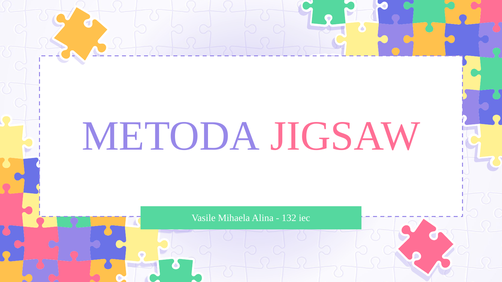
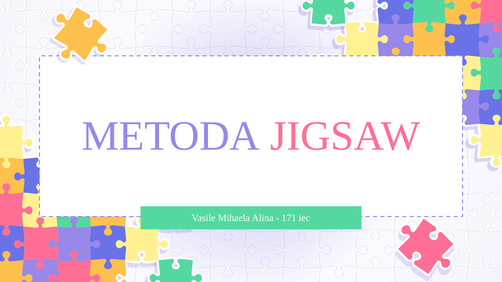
132: 132 -> 171 (289, 218)
